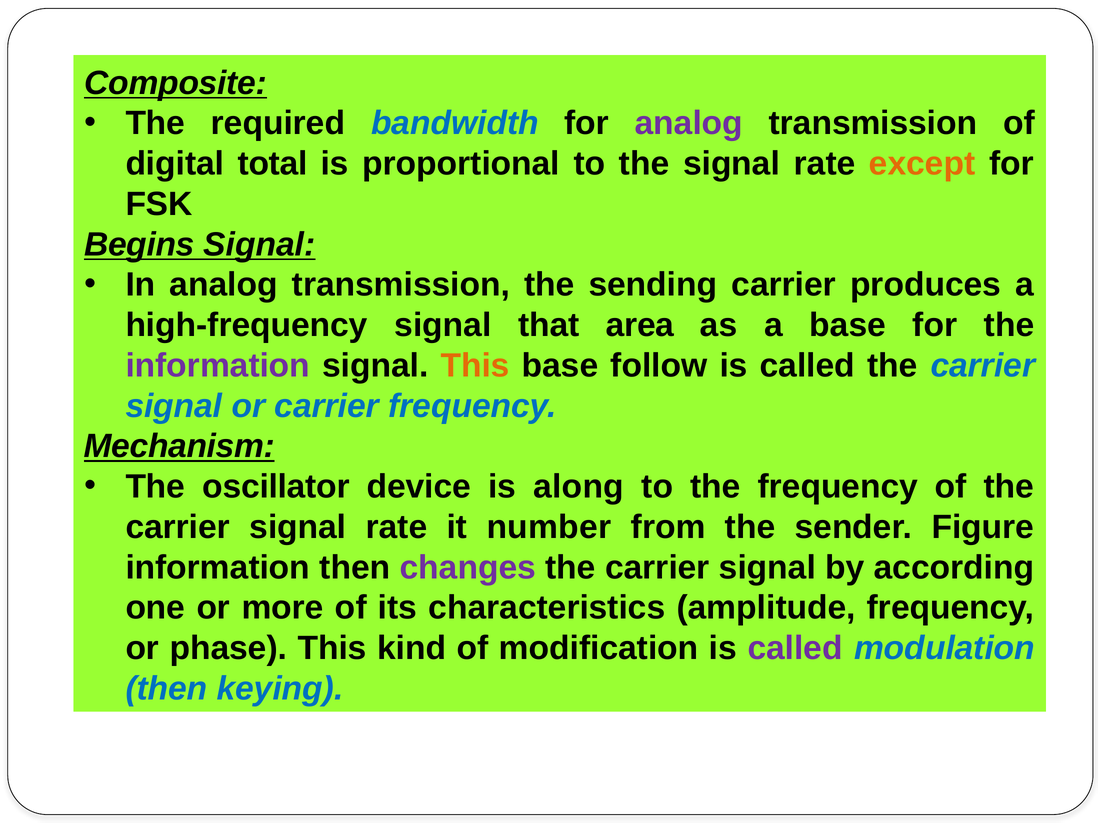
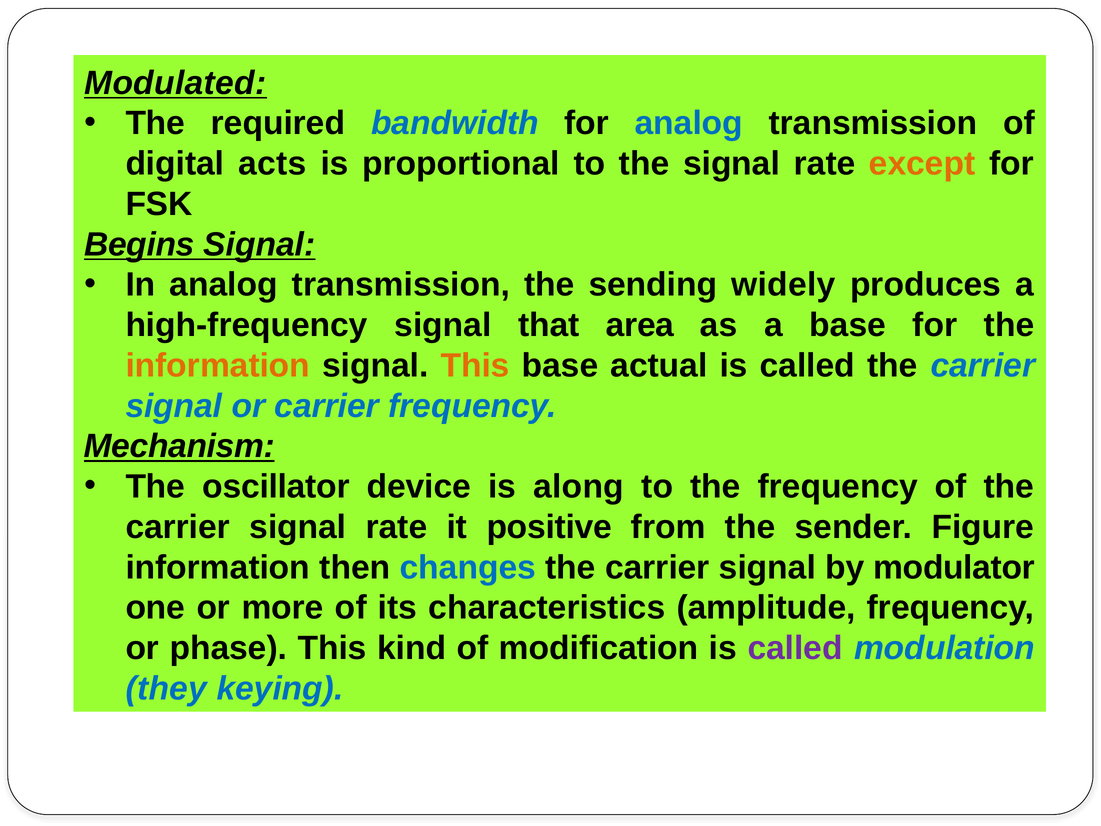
Composite: Composite -> Modulated (175, 83)
analog colour: purple -> blue (689, 123)
total: total -> acts (272, 164)
sending carrier: carrier -> widely (783, 285)
information colour: purple -> orange (218, 365)
follow: follow -> actual (659, 365)
number: number -> positive (549, 527)
changes colour: purple -> blue (468, 567)
according: according -> modulator (954, 567)
then: then -> they (166, 688)
